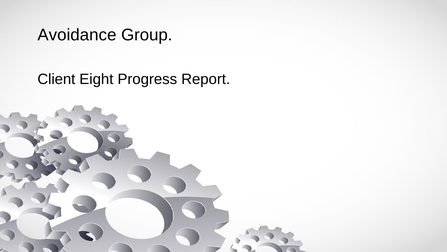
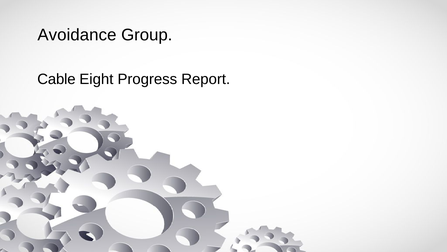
Client: Client -> Cable (56, 79)
